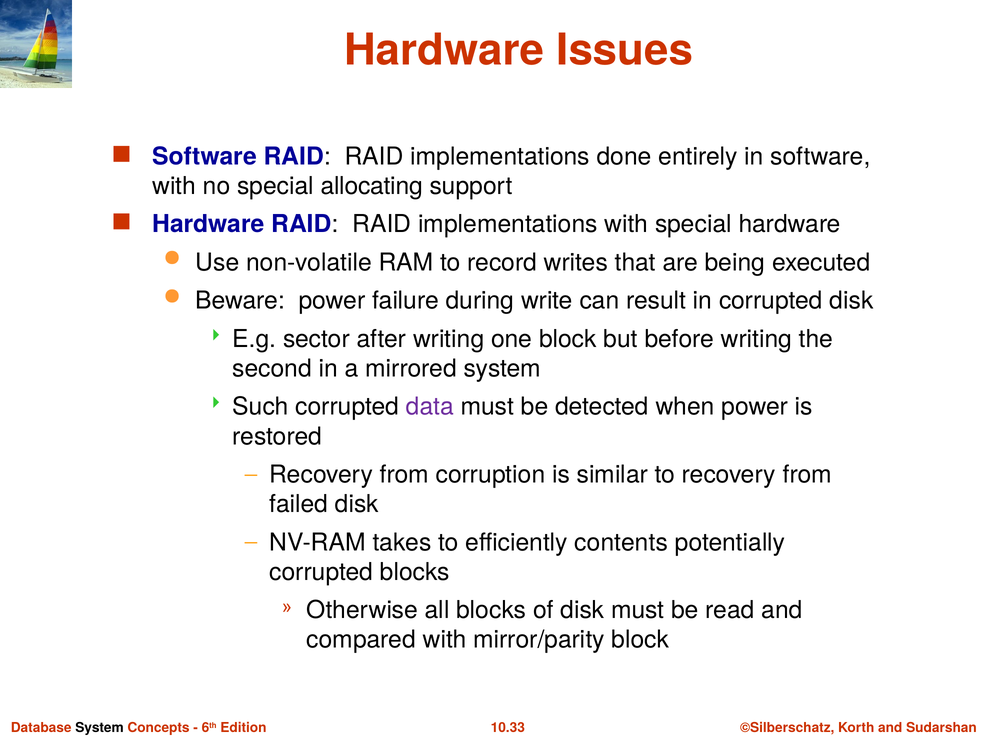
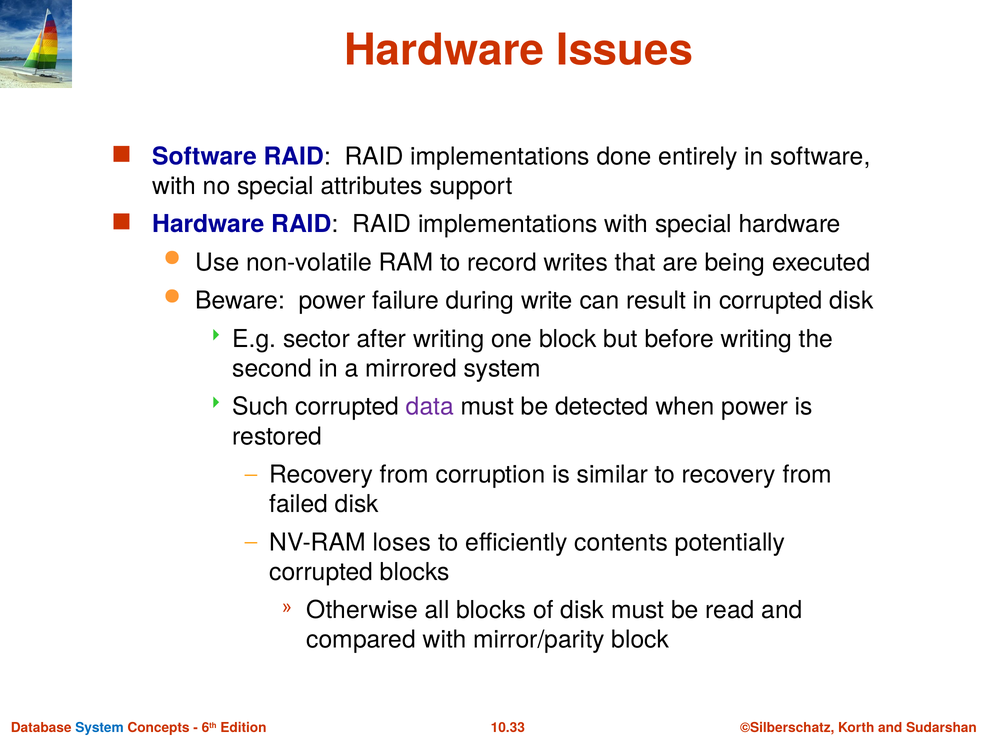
allocating: allocating -> attributes (372, 186)
takes: takes -> loses (402, 543)
System colour: black -> blue (100, 728)
